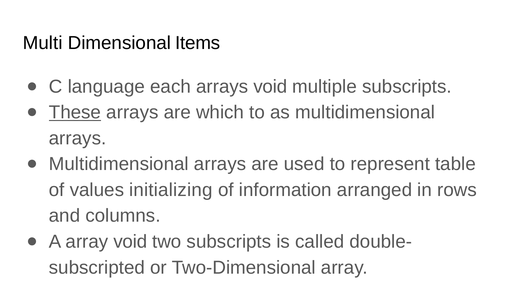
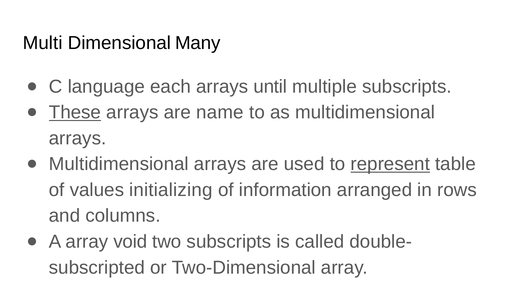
Items: Items -> Many (198, 43)
arrays void: void -> until (270, 87)
which: which -> name (220, 113)
represent underline: none -> present (390, 164)
